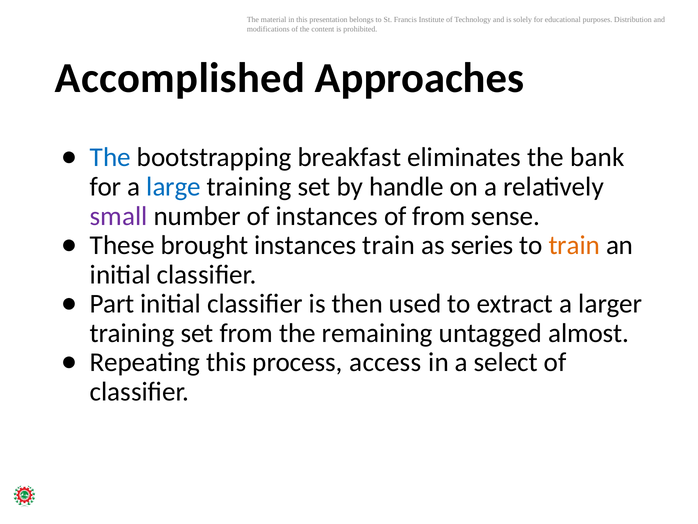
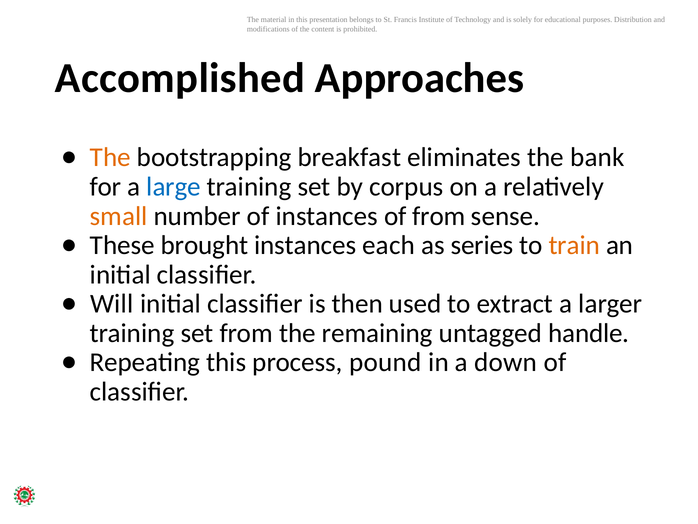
The colour: blue -> orange (110, 157)
handle: handle -> corpus (406, 187)
small colour: purple -> orange (119, 216)
instances train: train -> each (389, 245)
Part: Part -> Will (112, 304)
almost: almost -> handle (589, 333)
access: access -> pound (385, 362)
select: select -> down (506, 362)
